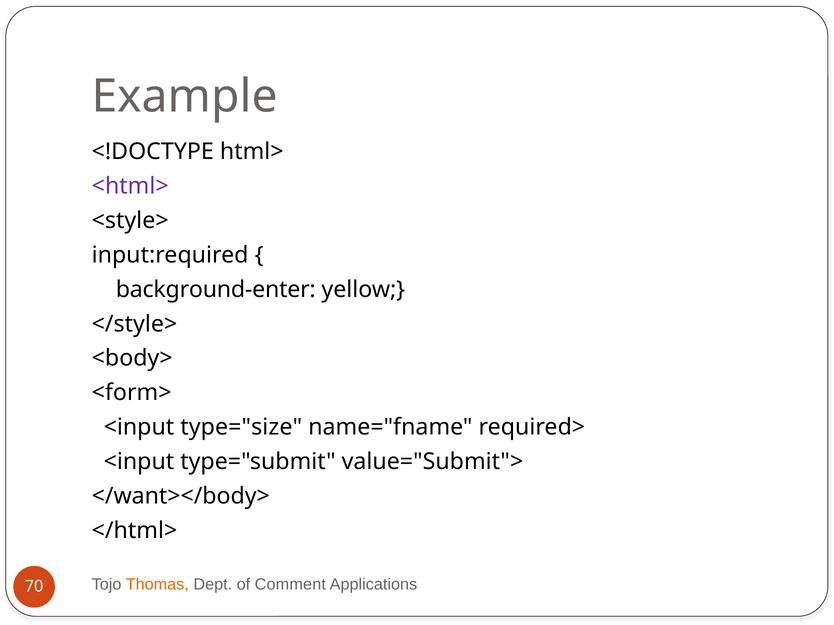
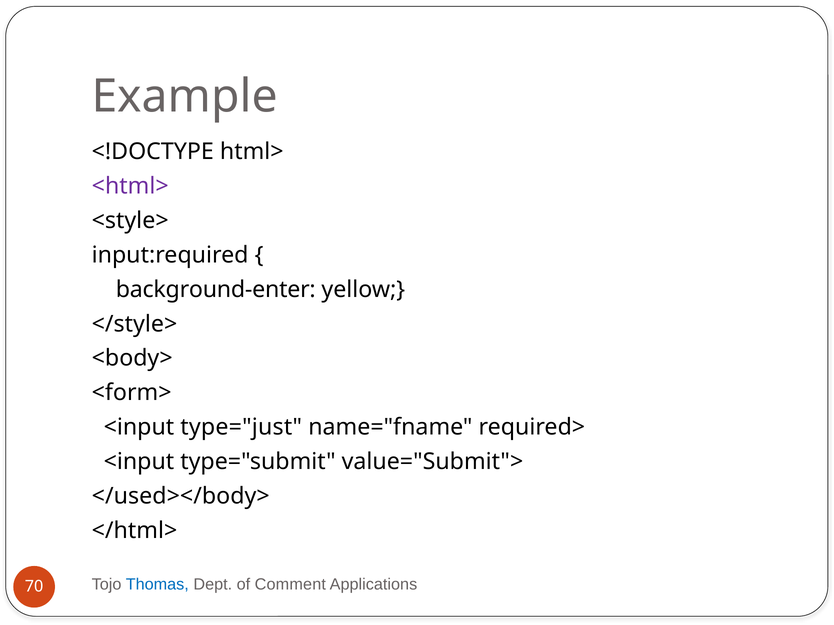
type="size: type="size -> type="just (241, 428)
</want></body>: </want></body> -> </used></body> (181, 497)
Thomas colour: orange -> blue (157, 585)
